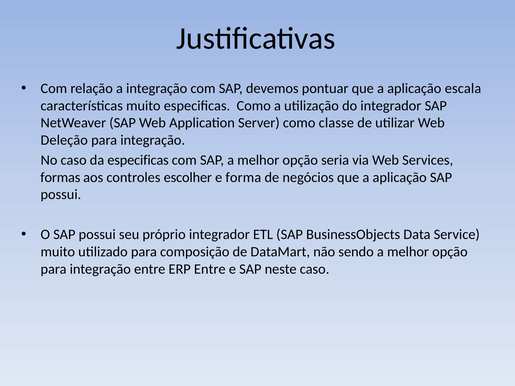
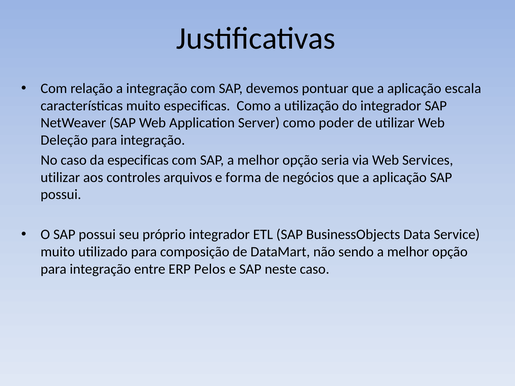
classe: classe -> poder (336, 123)
formas: formas -> utilizar (60, 177)
escolher: escolher -> arquivos (188, 177)
ERP Entre: Entre -> Pelos (210, 269)
